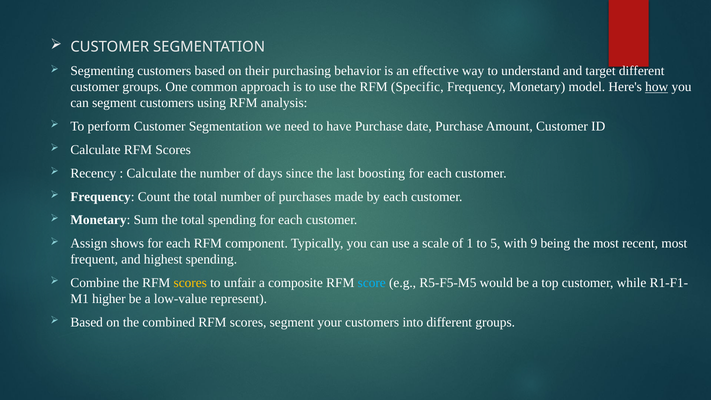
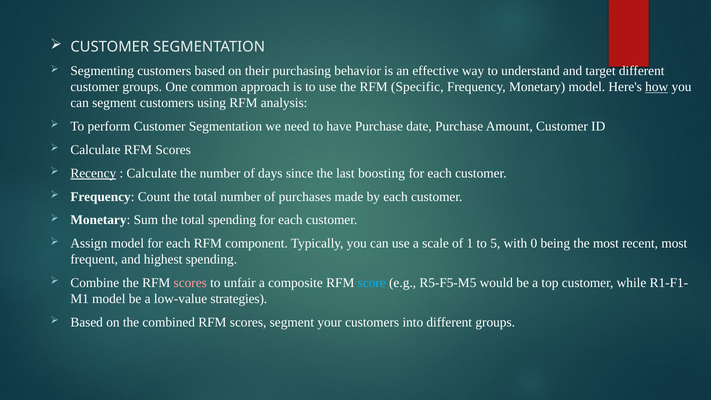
Recency underline: none -> present (93, 173)
Assign shows: shows -> model (127, 243)
9: 9 -> 0 (534, 243)
scores colour: yellow -> pink (190, 283)
higher: higher -> model (109, 299)
represent: represent -> strategies (239, 299)
